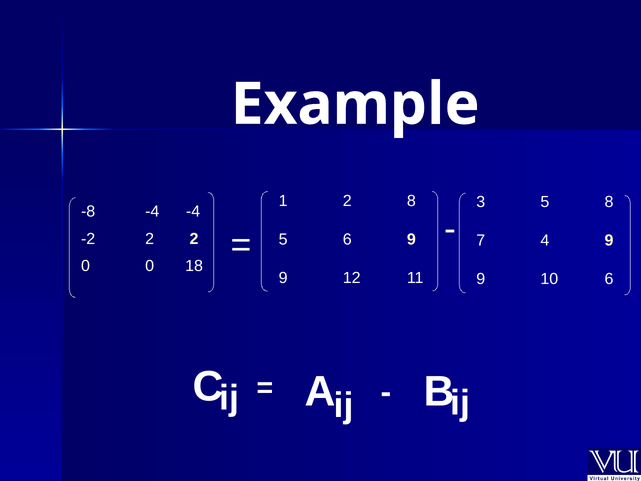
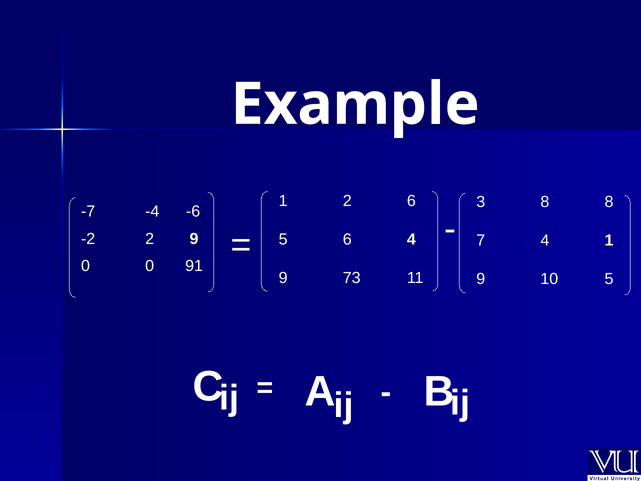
2 8: 8 -> 6 (411, 201)
3 5: 5 -> 8 (545, 202)
-8: -8 -> -7 (88, 212)
-4 -4: -4 -> -6 (193, 212)
2 2: 2 -> 9 (194, 239)
6 9: 9 -> 4 (411, 239)
4 9: 9 -> 1 (609, 240)
18: 18 -> 91 (194, 266)
12: 12 -> 73 (352, 278)
10 6: 6 -> 5 (609, 279)
